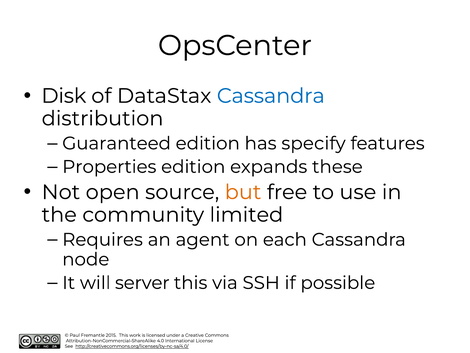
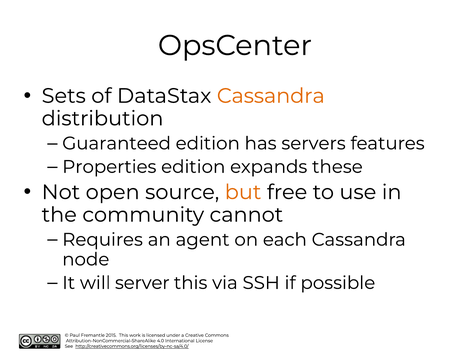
Disk: Disk -> Sets (64, 96)
Cassandra colour: blue -> orange (271, 96)
specify: specify -> servers (314, 143)
limited: limited -> cannot (246, 214)
